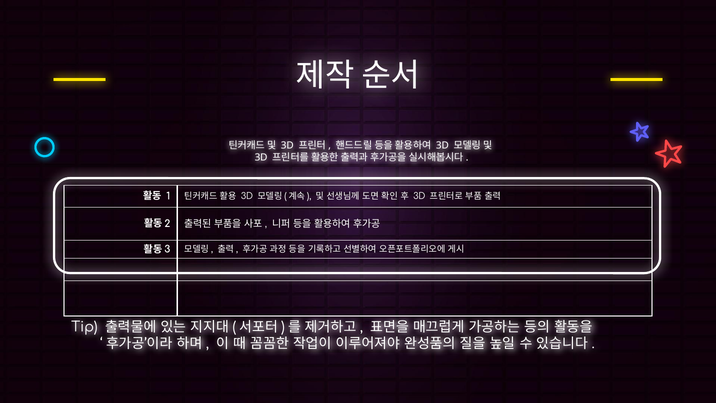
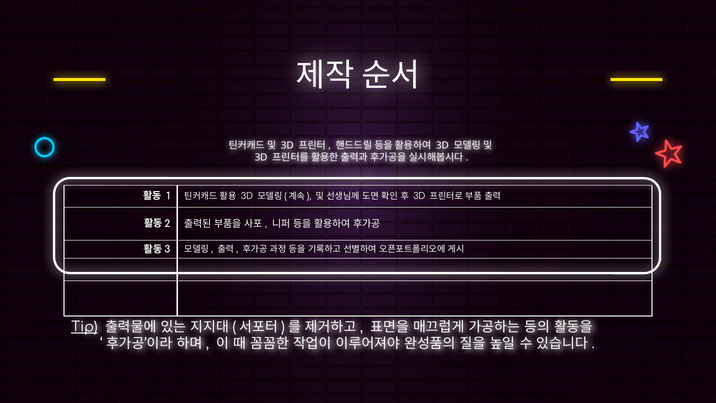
Tip underline: none -> present (84, 327)
